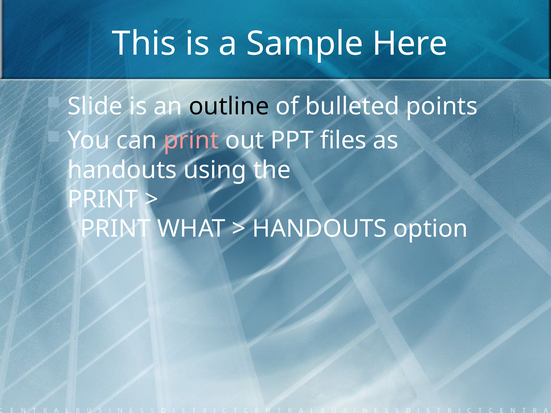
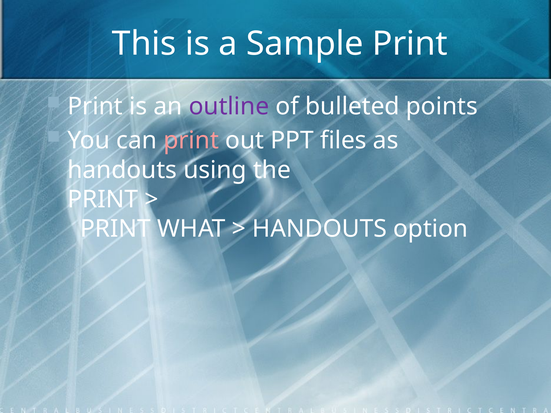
Sample Here: Here -> Print (410, 44)
Slide: Slide -> Print (95, 106)
outline colour: black -> purple (229, 106)
